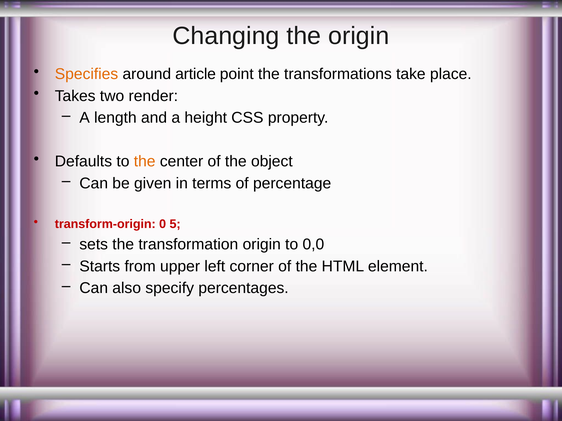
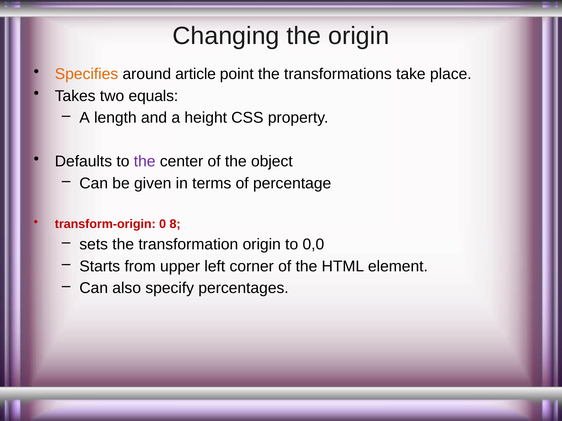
render: render -> equals (153, 96)
the colour: orange -> purple (145, 162)
5: 5 -> 8 (175, 224)
